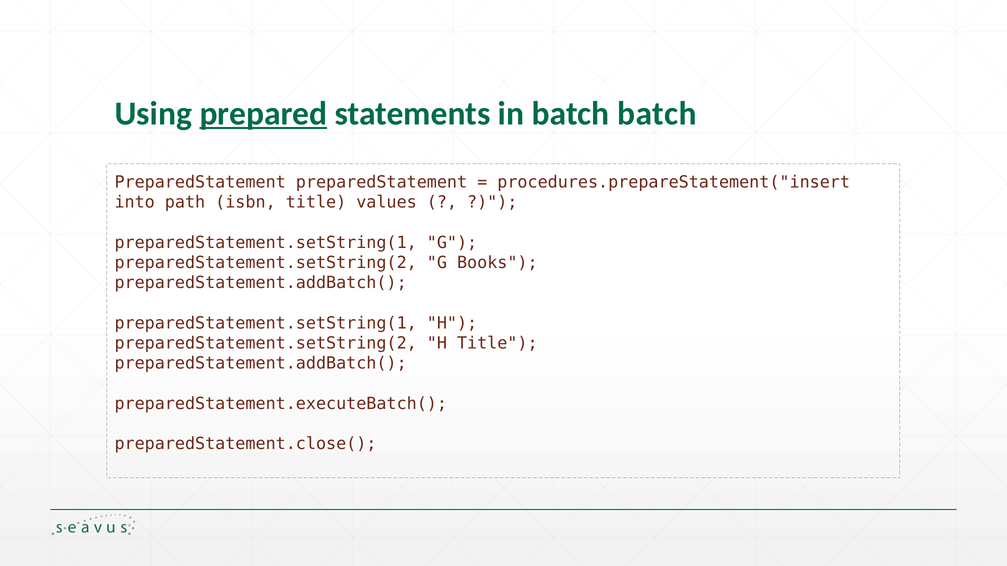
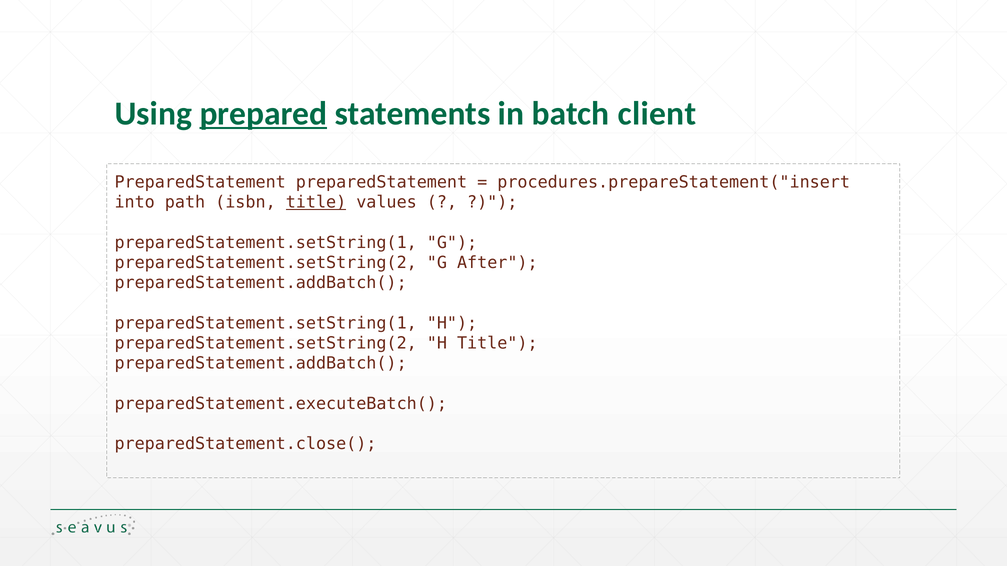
batch batch: batch -> client (657, 114)
title underline: none -> present (316, 203)
Books: Books -> After (497, 263)
